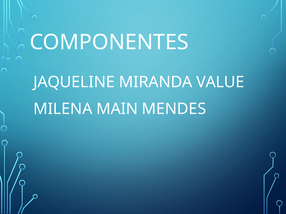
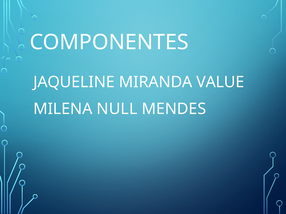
MAIN: MAIN -> NULL (117, 109)
